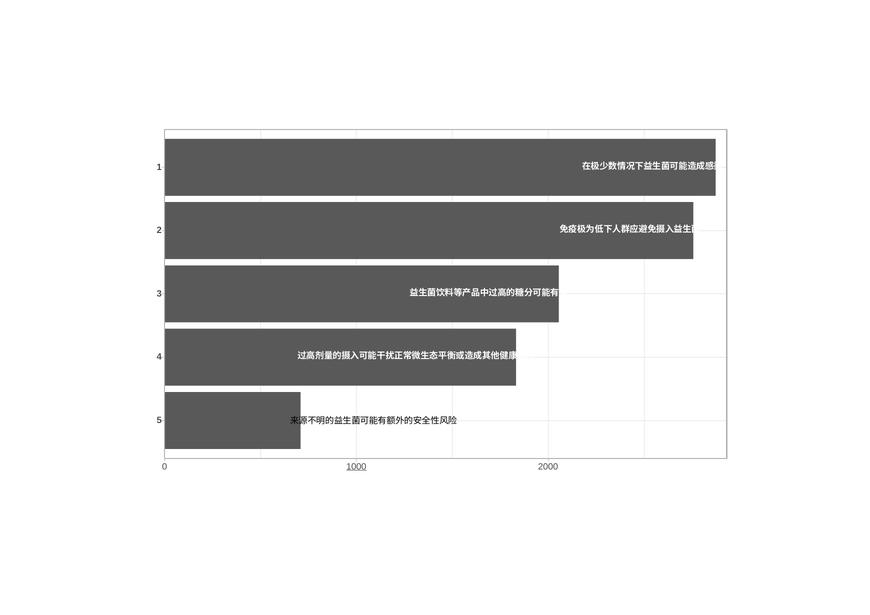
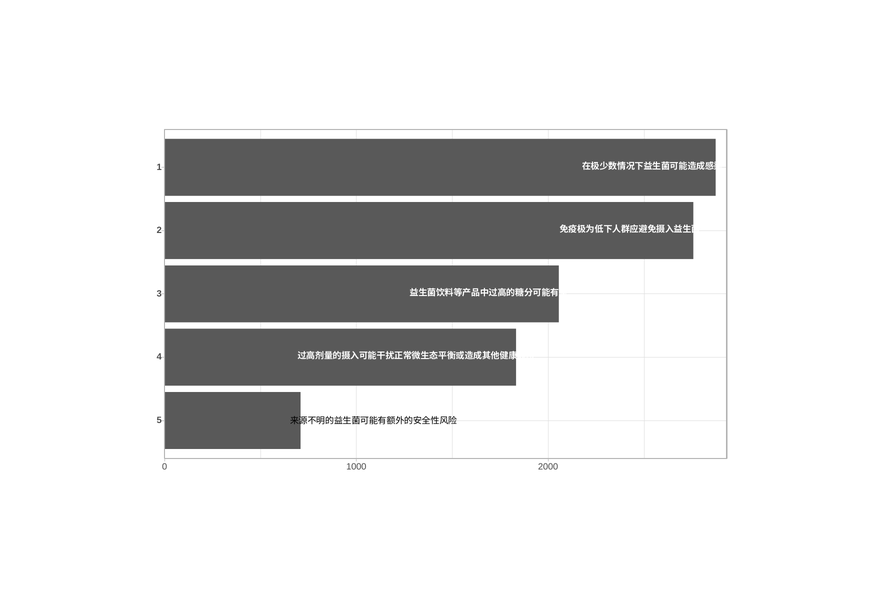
1000 underline: present -> none (356, 467)
